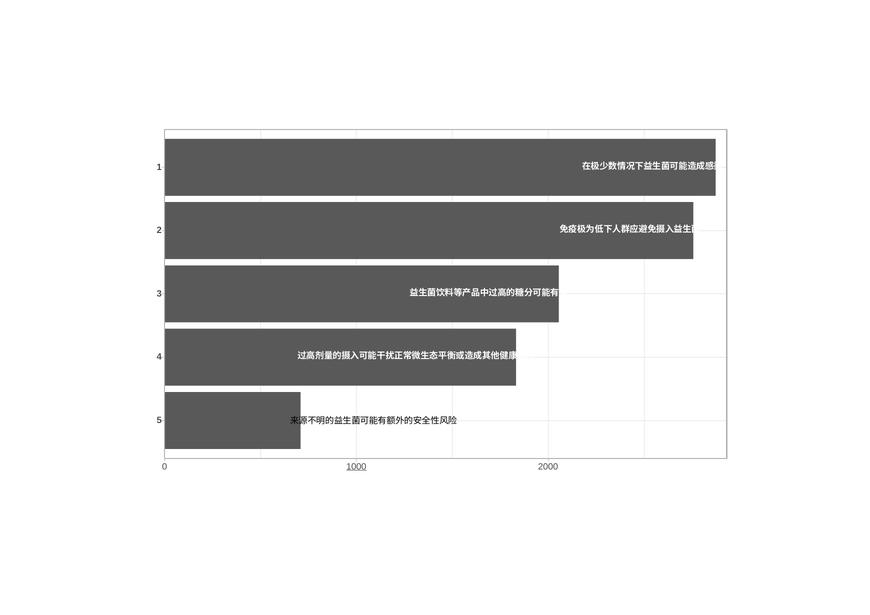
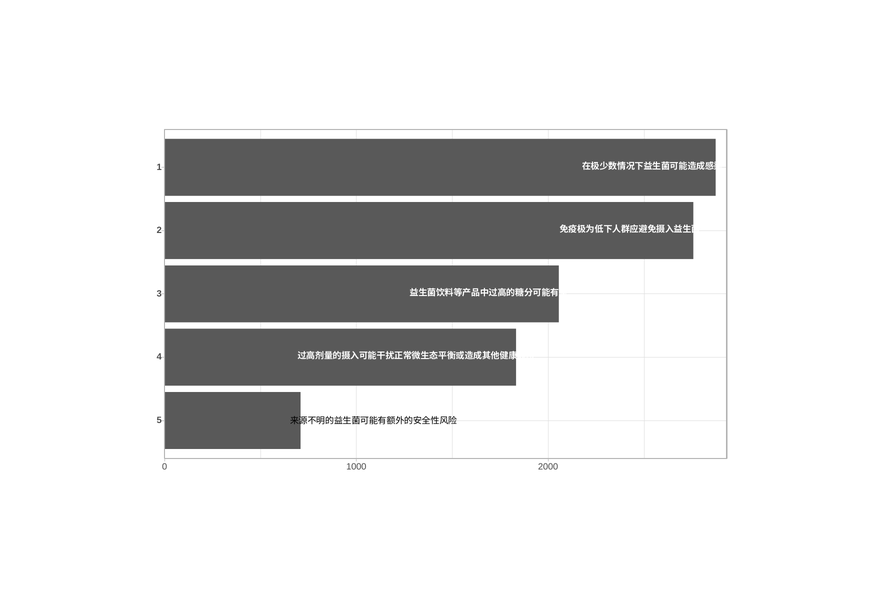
1000 underline: present -> none (356, 467)
